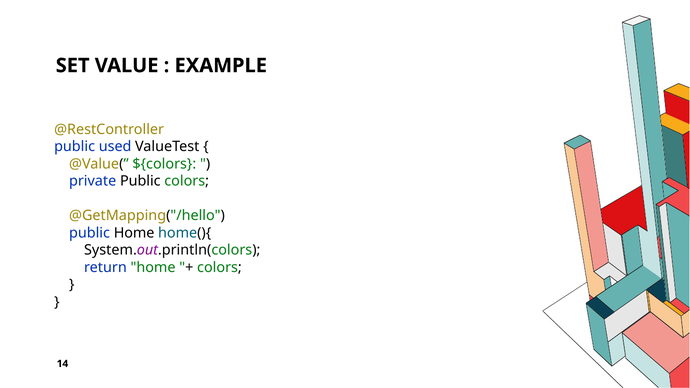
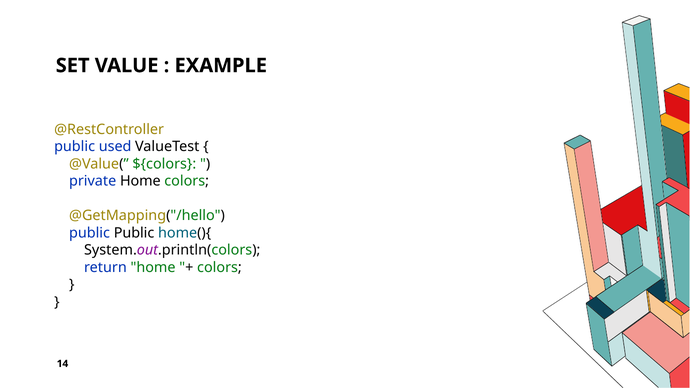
private Public: Public -> Home (140, 181)
public Home: Home -> Public (134, 233)
